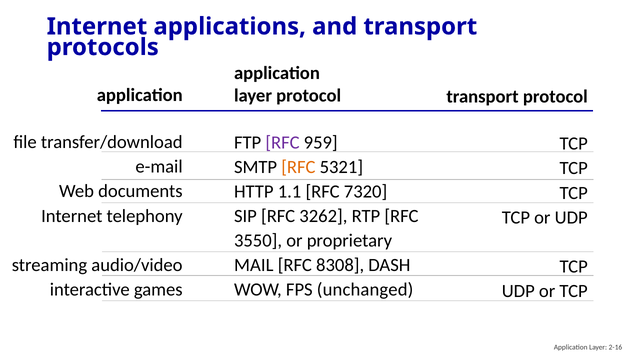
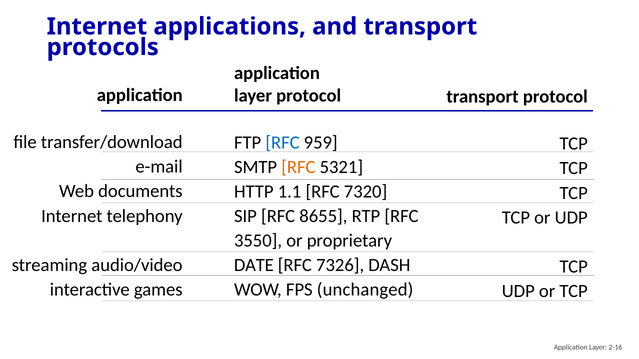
RFC colour: purple -> blue (282, 143)
3262: 3262 -> 8655 (323, 216)
MAIL: MAIL -> DATE (254, 266)
8308: 8308 -> 7326 (340, 266)
